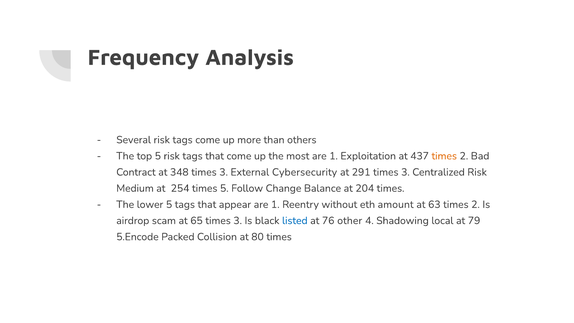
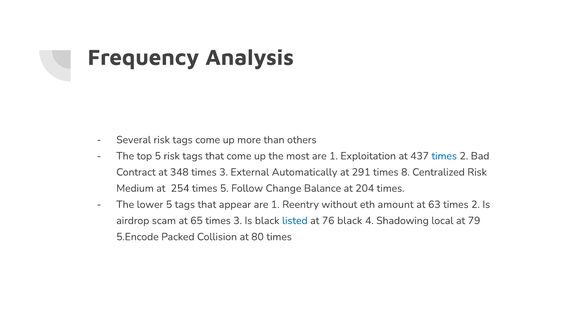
times colour: orange -> blue (444, 156)
Cybersecurity: Cybersecurity -> Automatically (305, 172)
291 times 3: 3 -> 8 (405, 172)
76 other: other -> black (350, 221)
